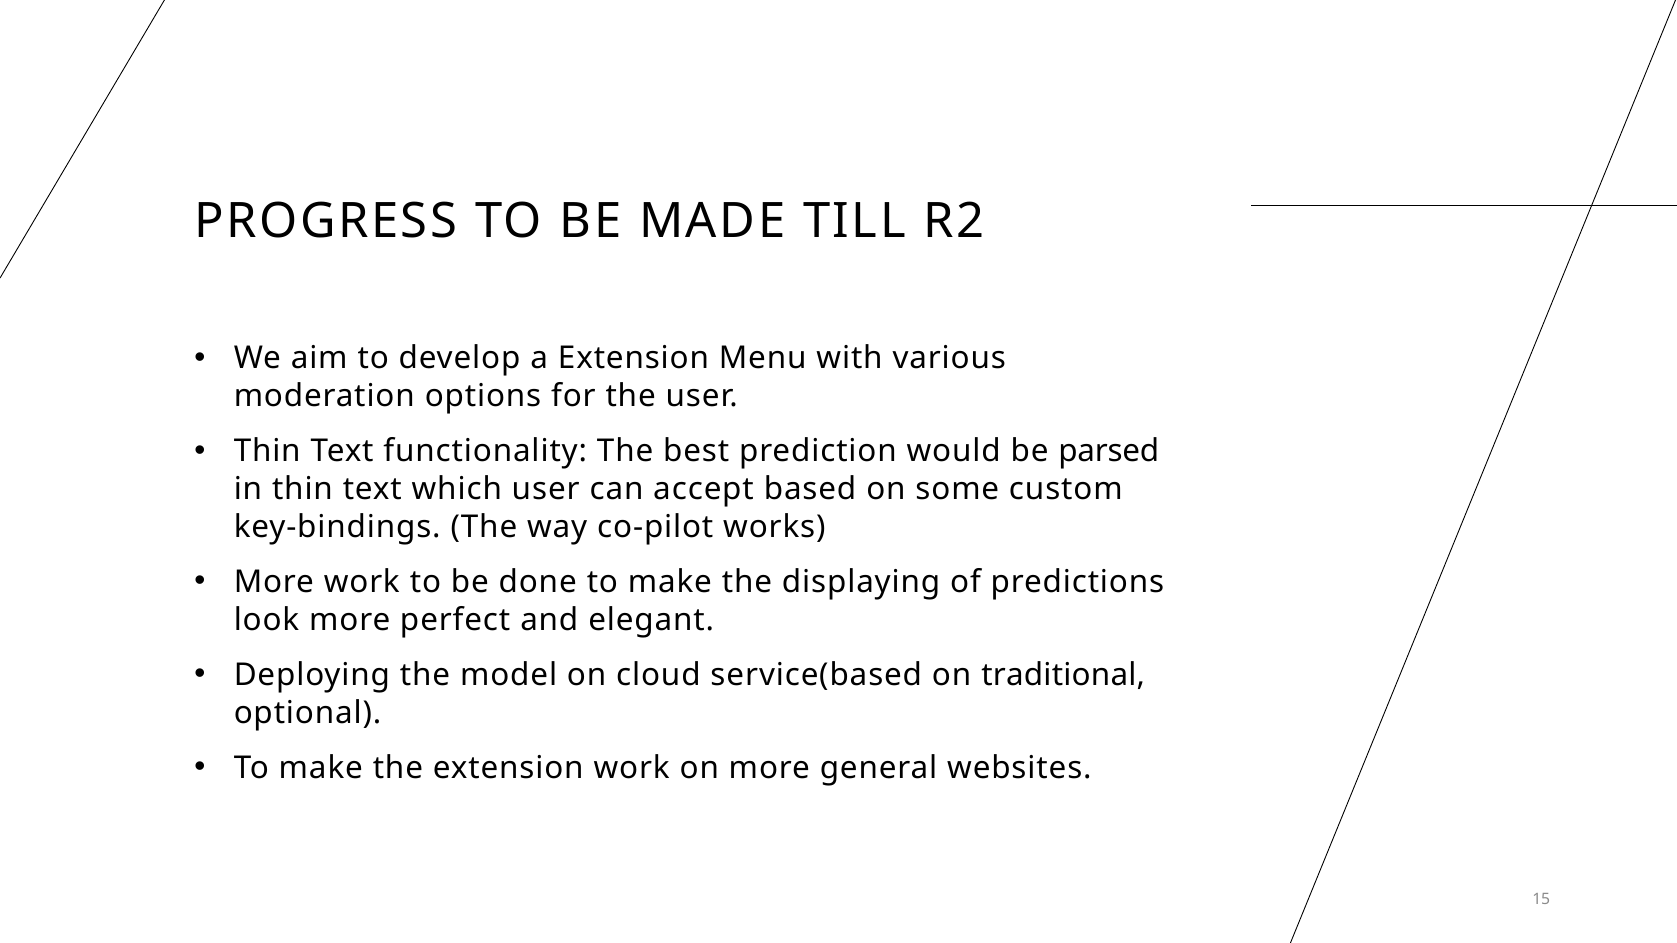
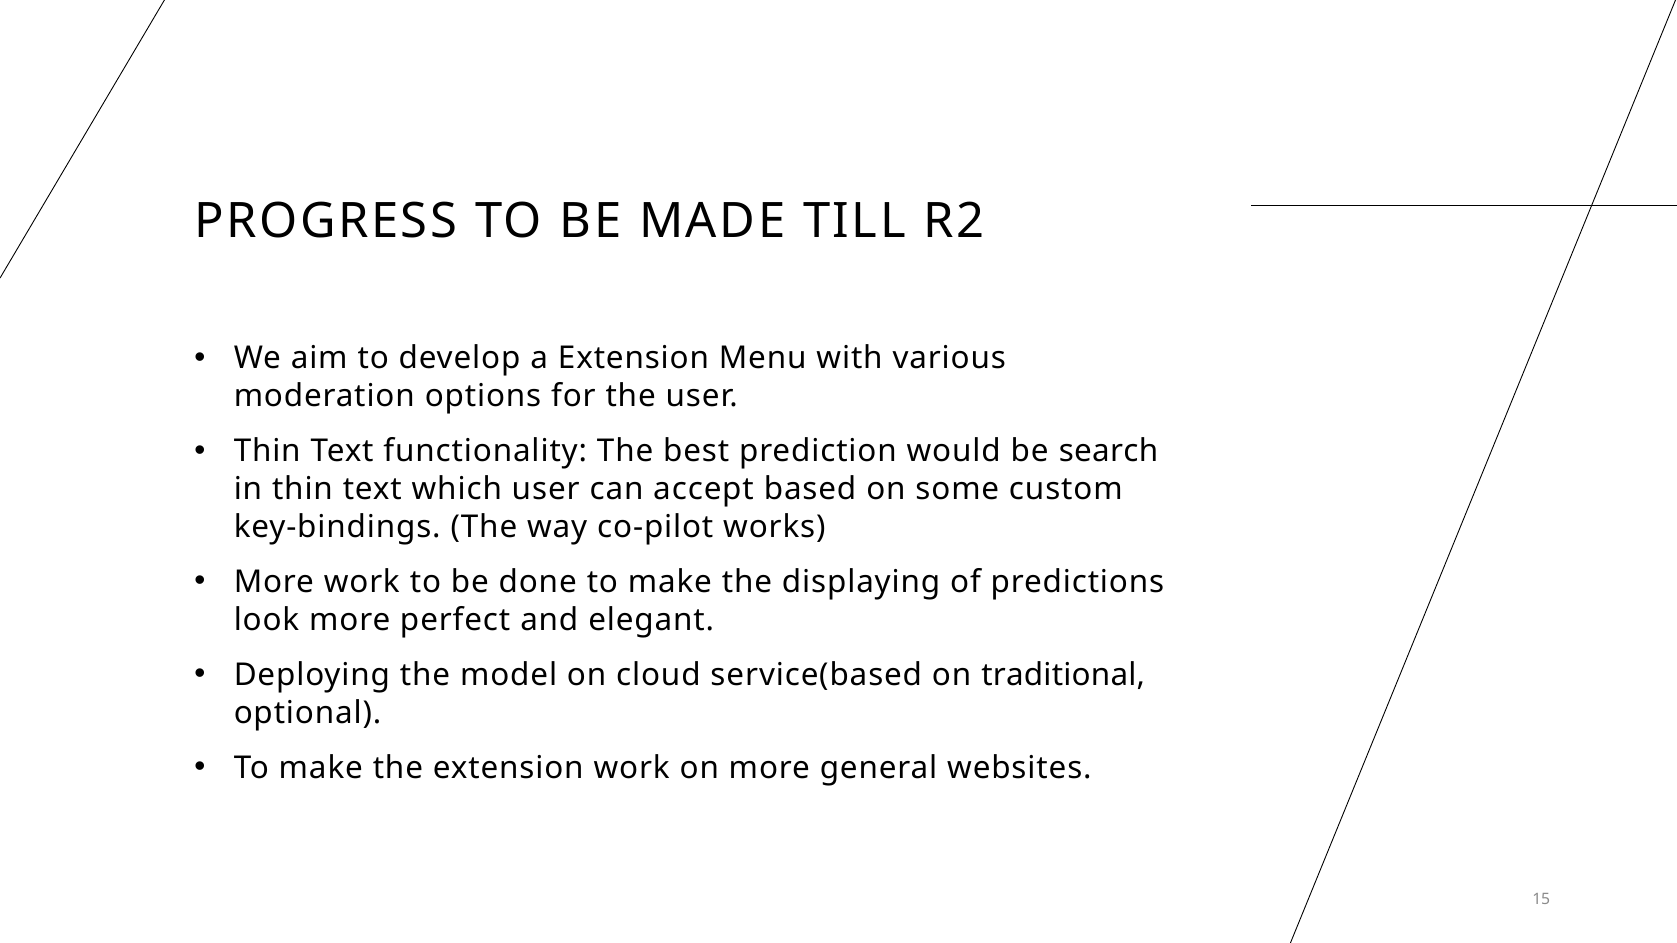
parsed: parsed -> search (1109, 452)
